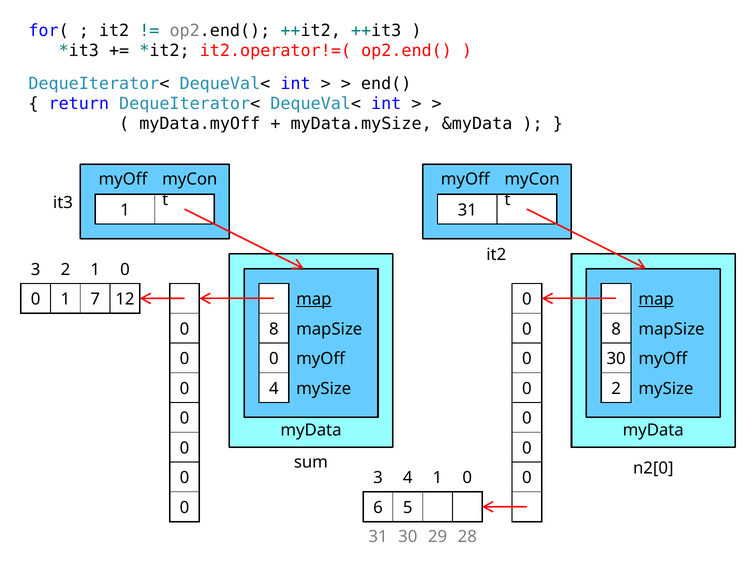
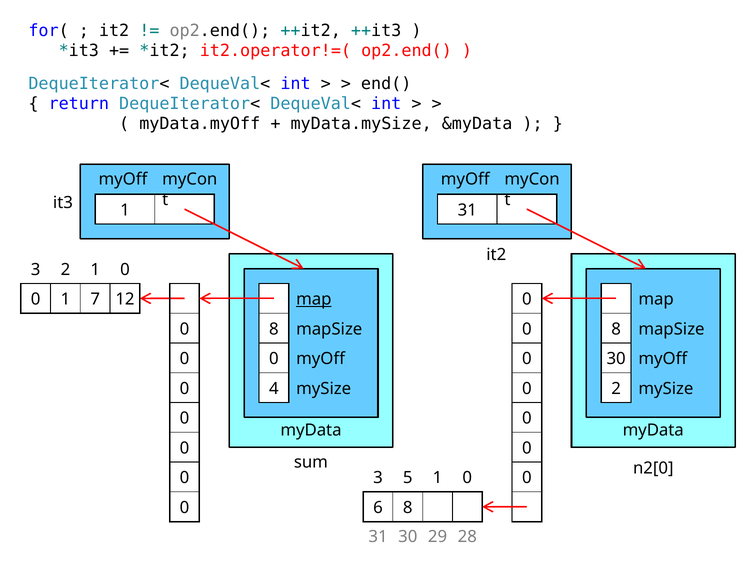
map underline: present -> none (656, 299)
3 4: 4 -> 5 (408, 478)
6 5: 5 -> 8 (408, 508)
